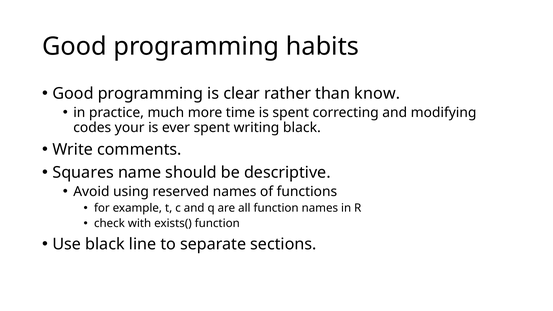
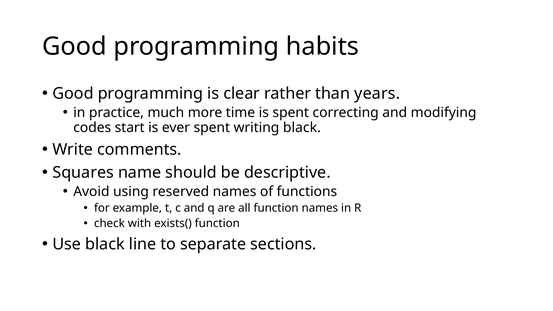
know: know -> years (377, 93)
your: your -> start (130, 127)
